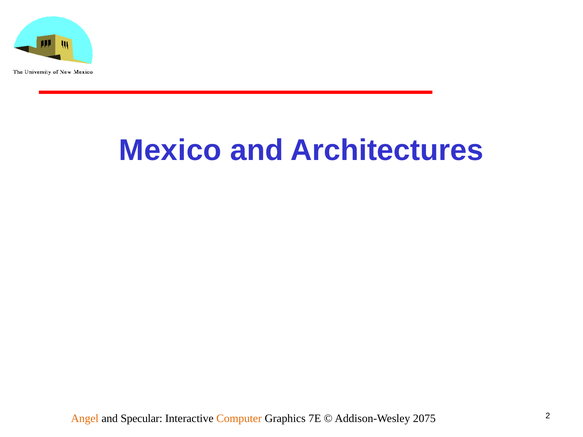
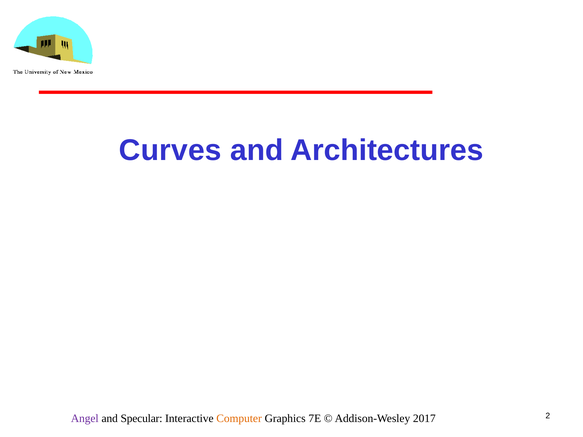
Mexico: Mexico -> Curves (170, 150)
Angel colour: orange -> purple (85, 419)
2075: 2075 -> 2017 (424, 419)
